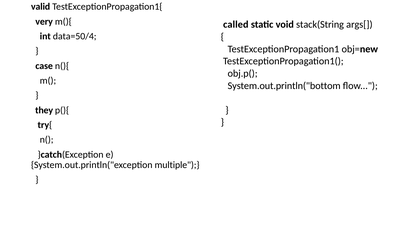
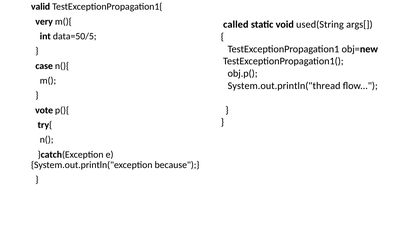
stack(String: stack(String -> used(String (320, 25)
data=50/4: data=50/4 -> data=50/5 (75, 36)
System.out.println("bottom: System.out.println("bottom -> System.out.println("thread (284, 86)
they: they -> vote (44, 110)
multiple: multiple -> because (177, 165)
